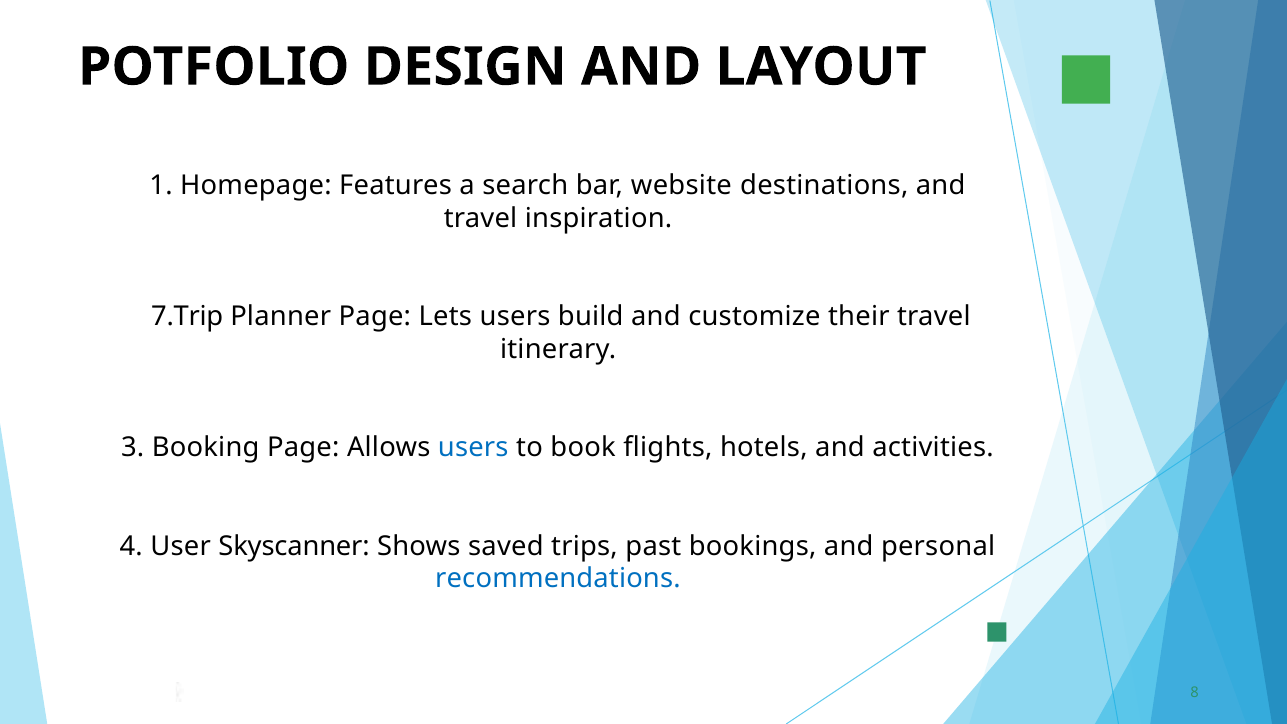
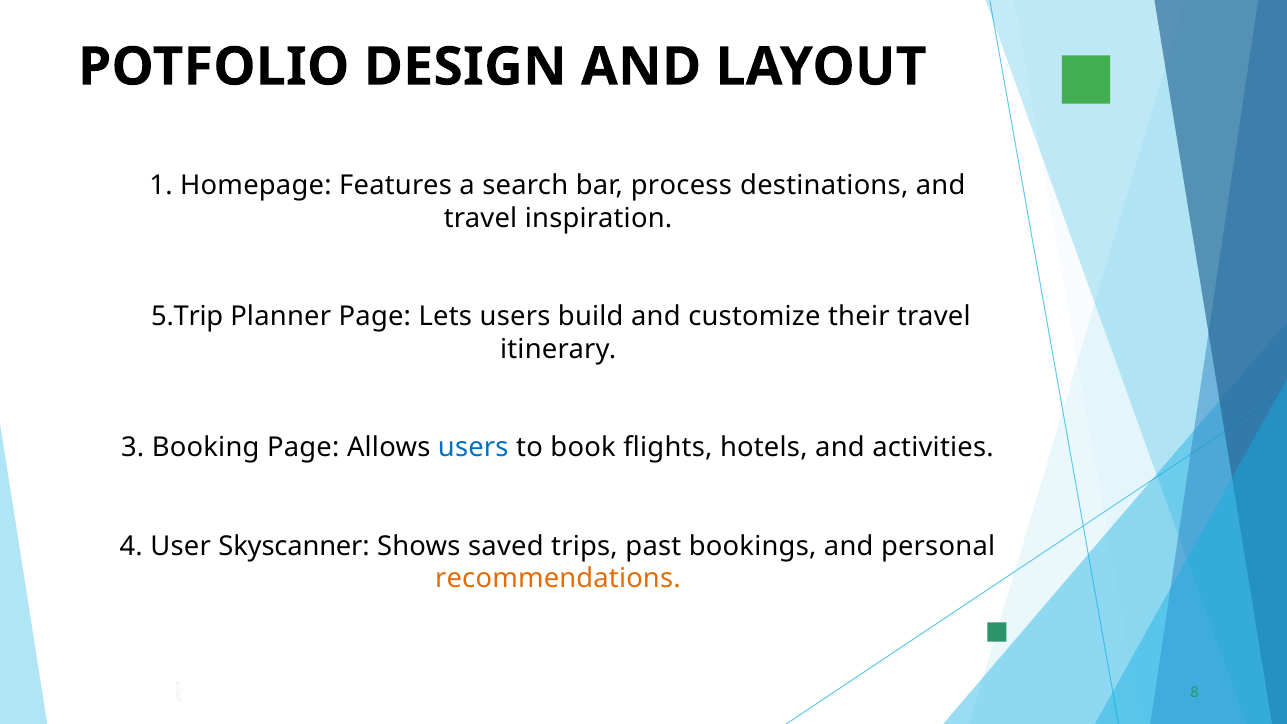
website: website -> process (681, 186)
7.Trip: 7.Trip -> 5.Trip (187, 317)
recommendations colour: blue -> orange (558, 579)
